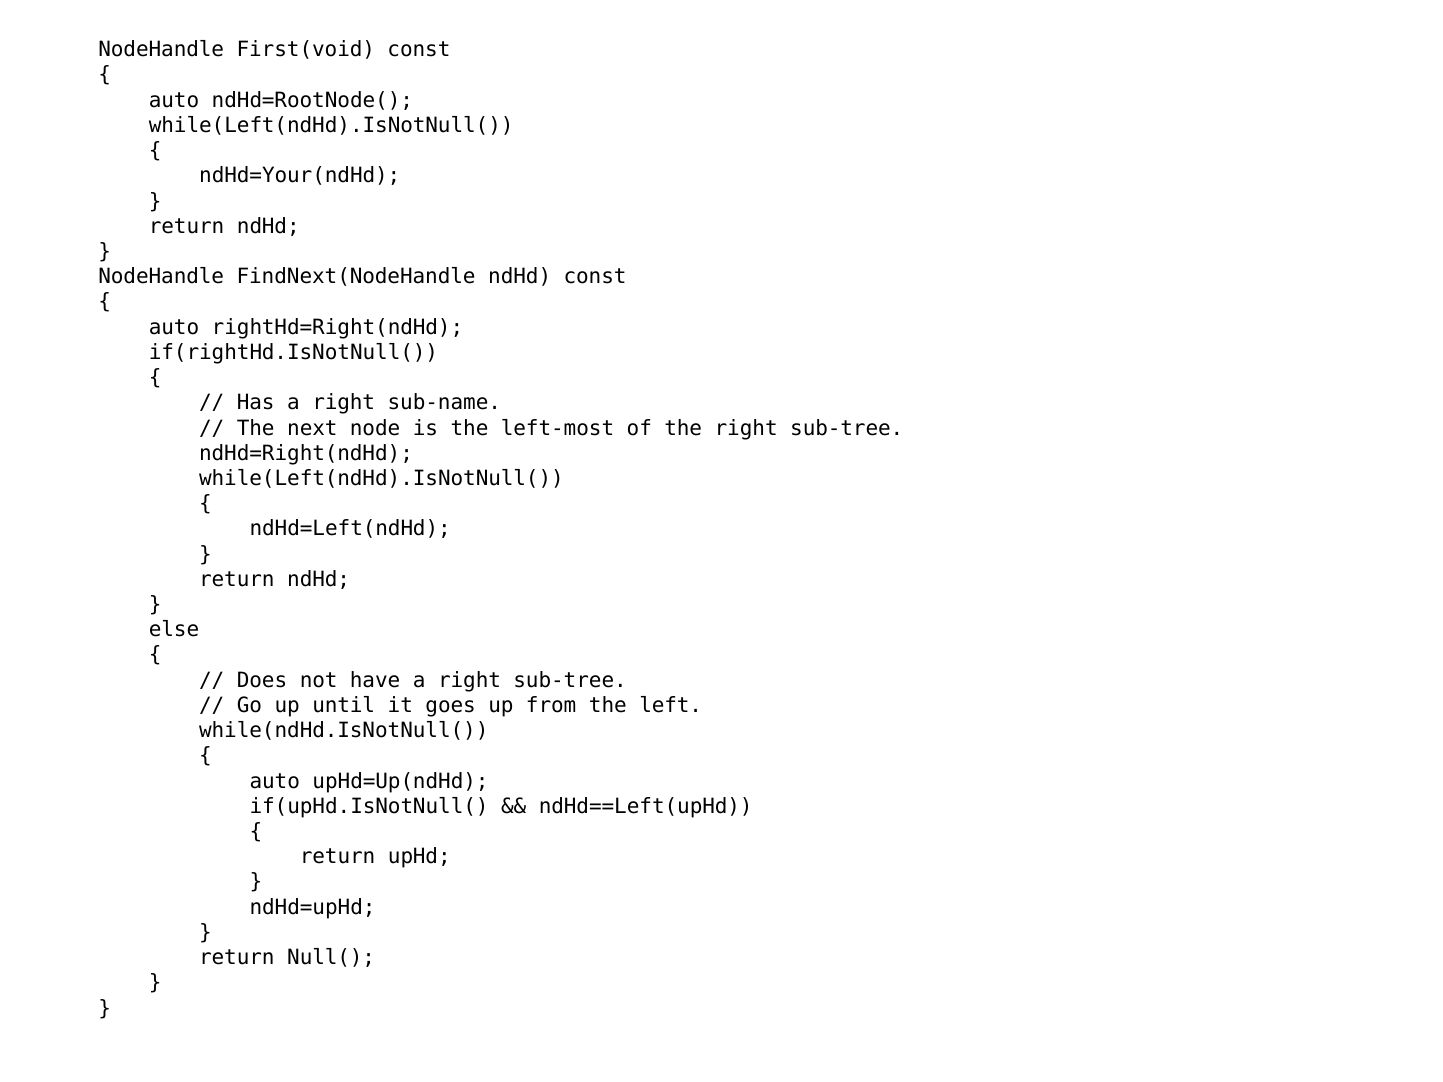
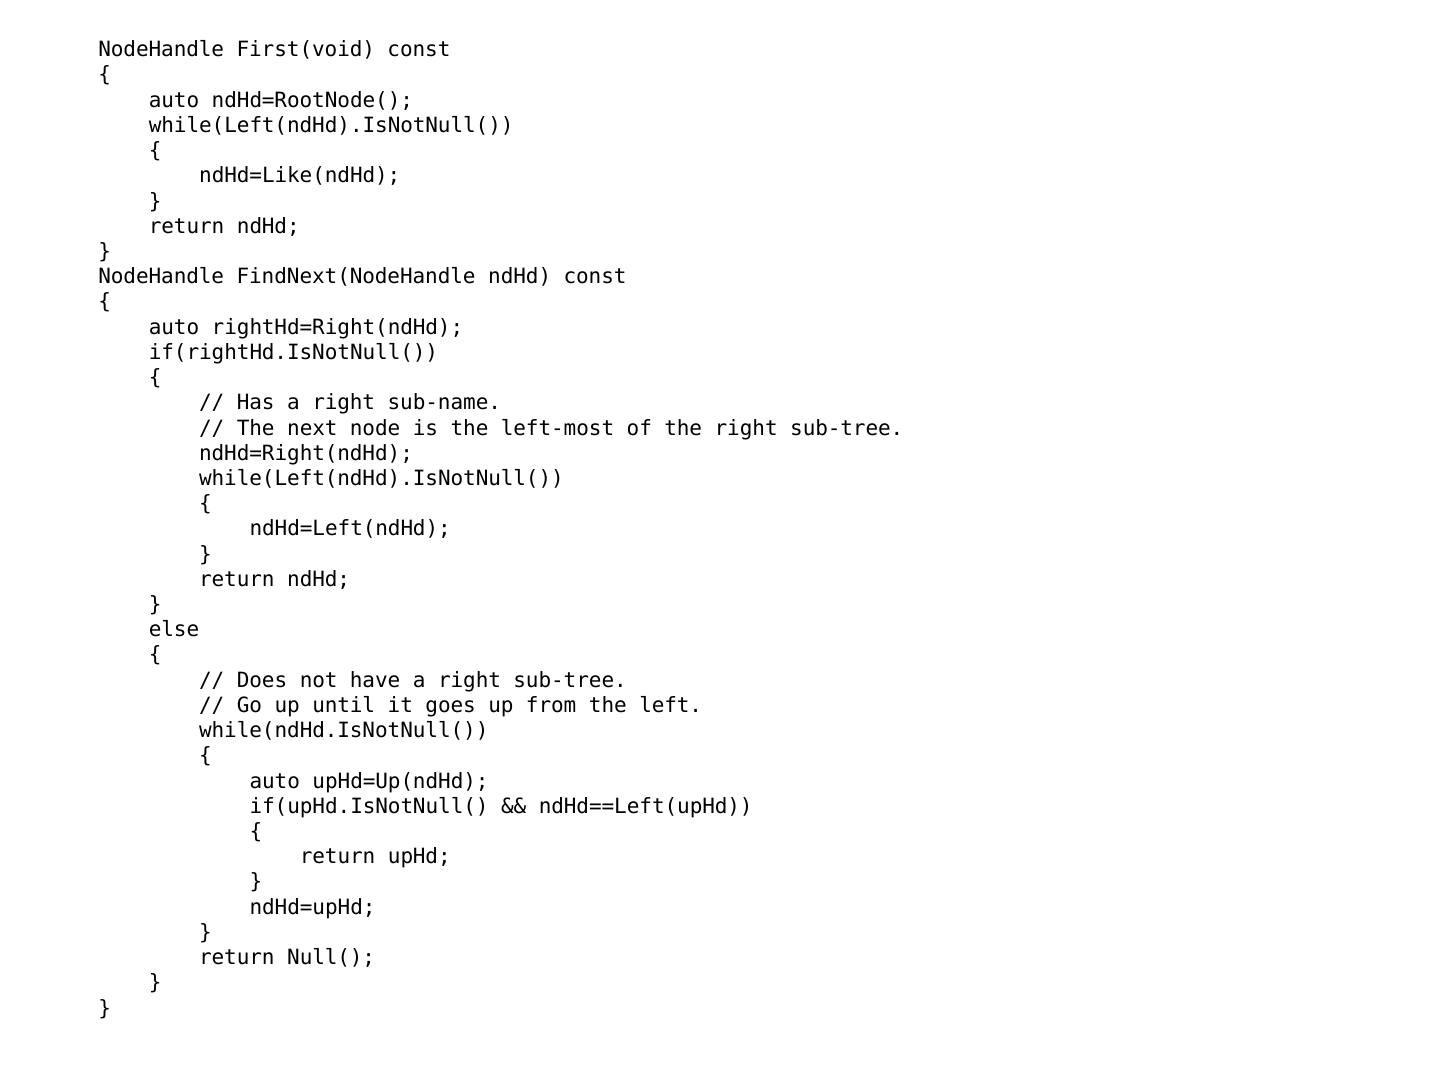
ndHd=Your(ndHd: ndHd=Your(ndHd -> ndHd=Like(ndHd (300, 176)
